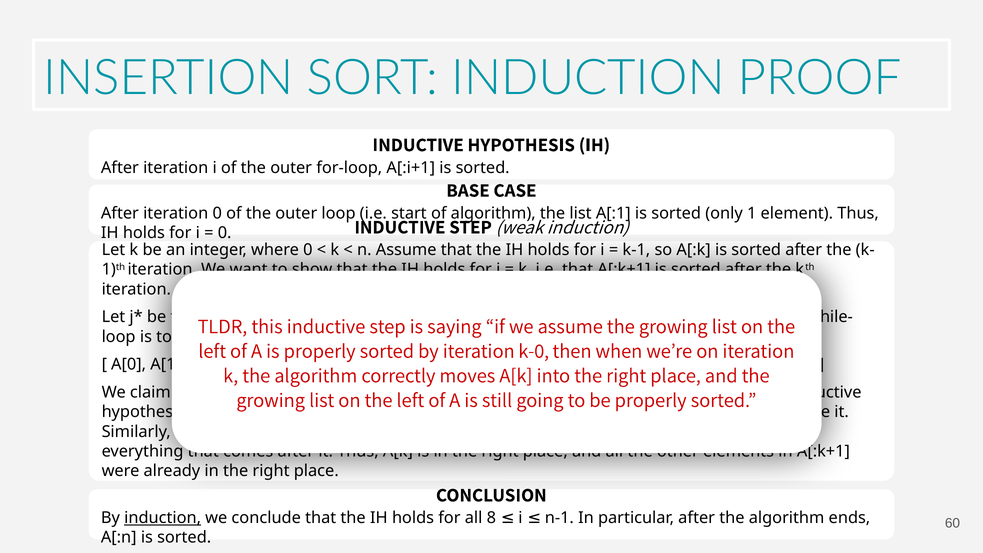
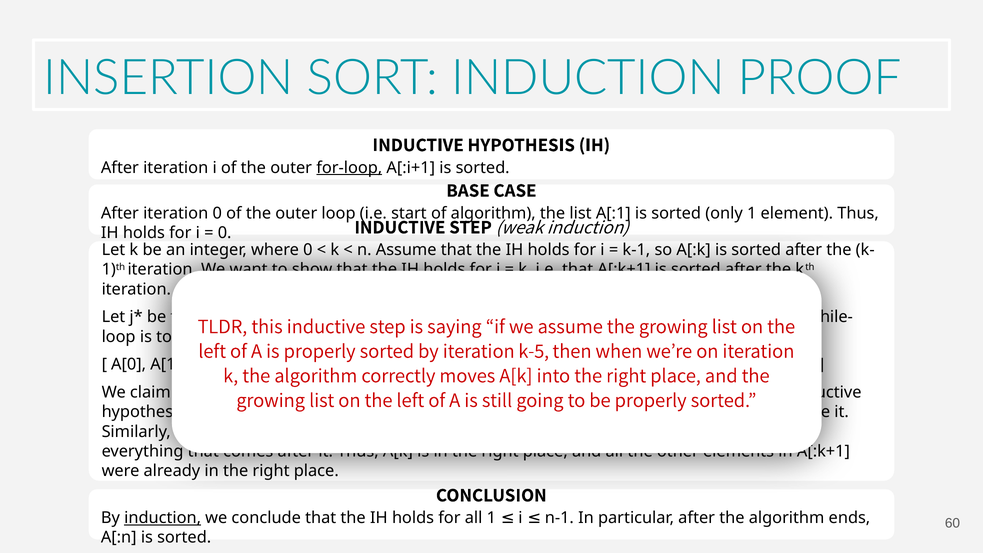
for-loop underline: none -> present (349, 168)
k-0: k-0 -> k-5 (534, 351)
all 8: 8 -> 1 (491, 518)
